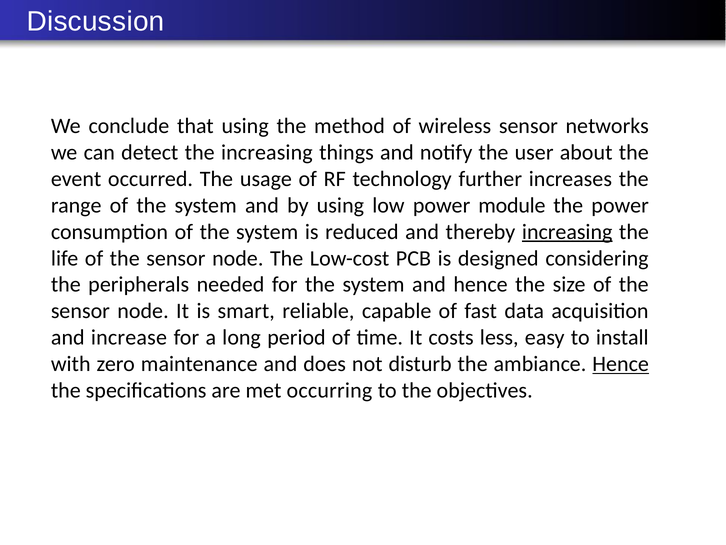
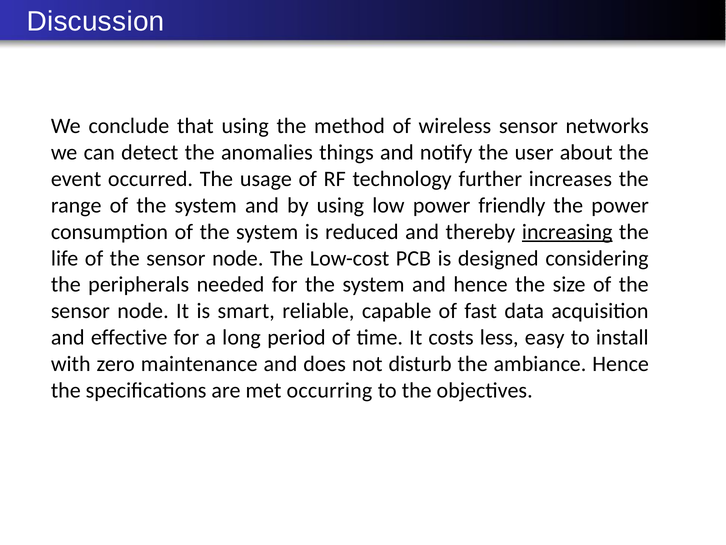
the increasing: increasing -> anomalies (267, 153)
module: module -> friendly (512, 205)
increase: increase -> effective (129, 338)
Hence underline: present -> none (621, 364)
